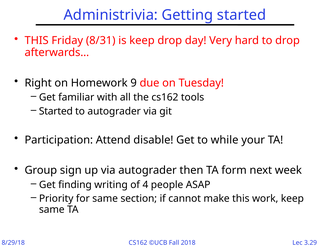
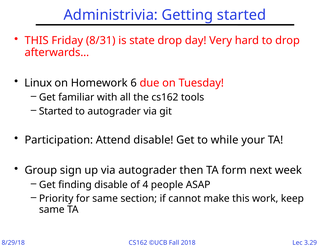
is keep: keep -> state (142, 40)
Right: Right -> Linux (38, 83)
9: 9 -> 6 (134, 83)
finding writing: writing -> disable (111, 184)
